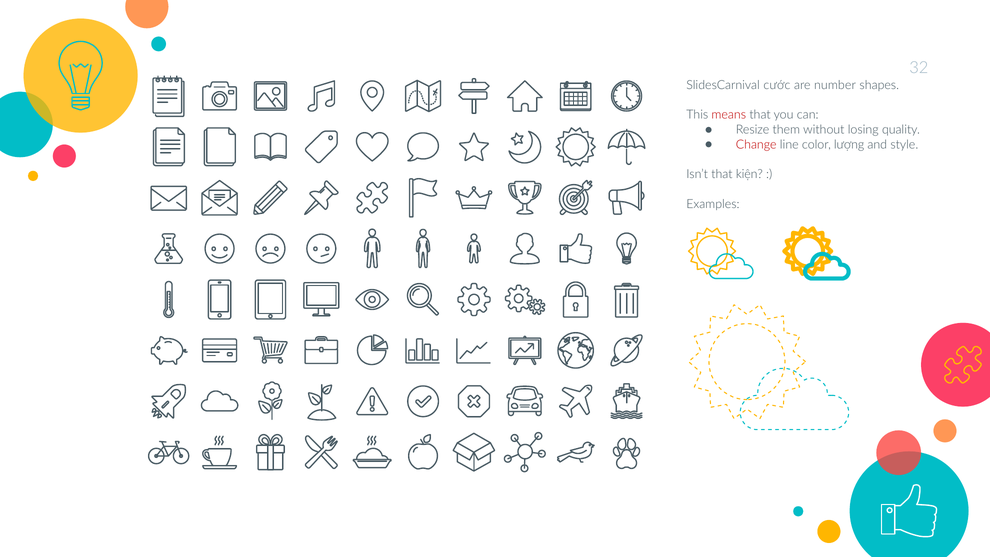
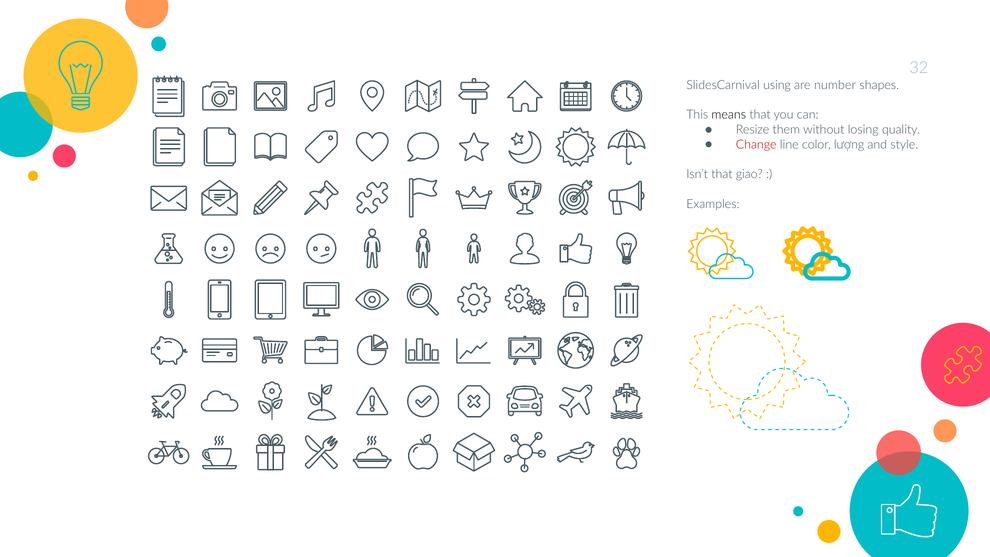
cước: cước -> using (777, 85)
means colour: red -> black (729, 115)
kiện: kiện -> giao (749, 174)
